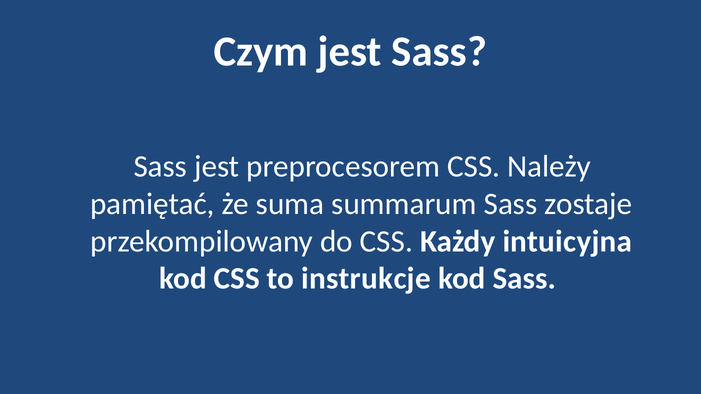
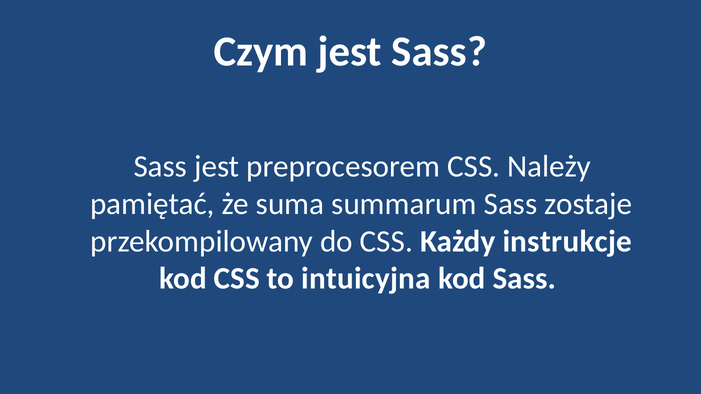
intuicyjna: intuicyjna -> instrukcje (567, 242)
instrukcje: instrukcje -> intuicyjna (366, 279)
